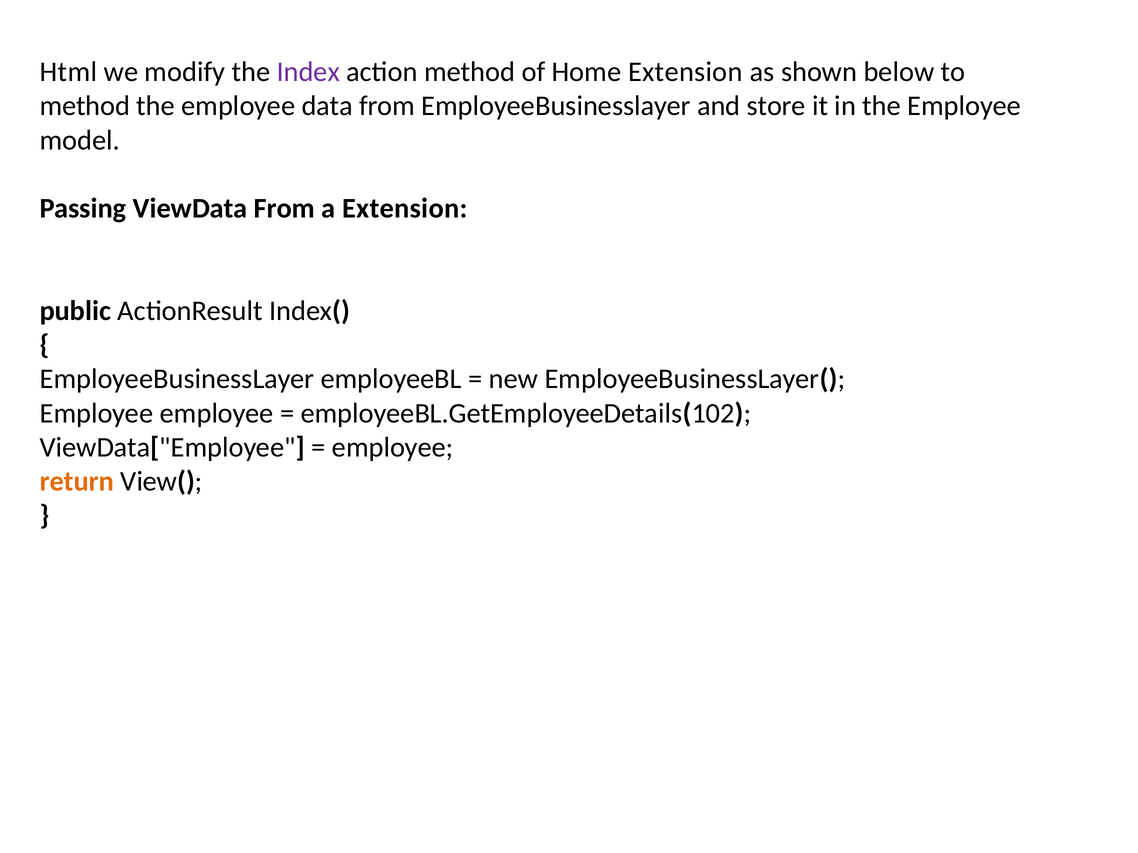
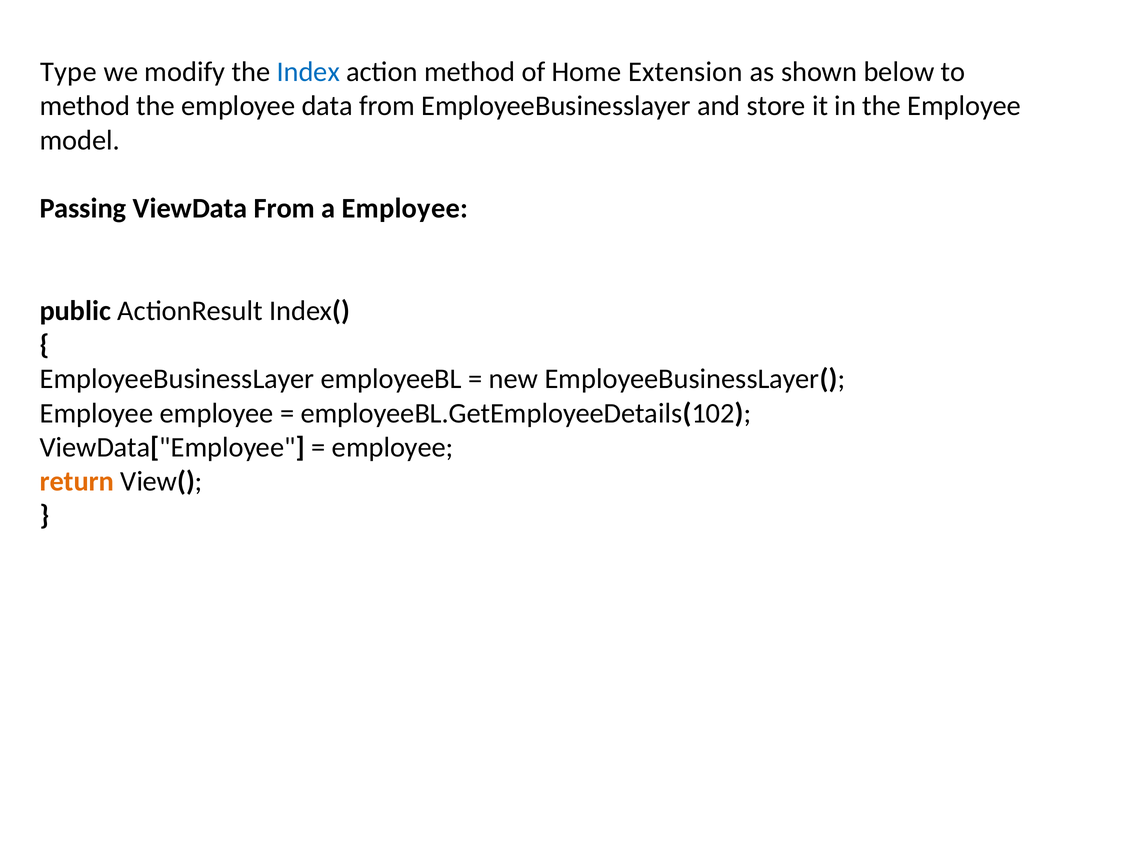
Html: Html -> Type (68, 72)
Index colour: purple -> blue (308, 72)
a Extension: Extension -> Employee (405, 209)
